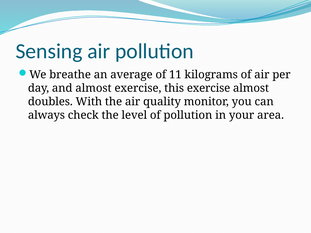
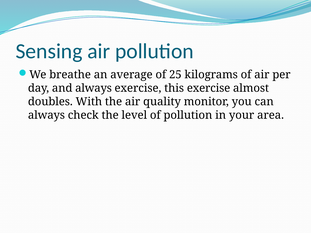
11: 11 -> 25 (175, 75)
and almost: almost -> always (94, 88)
